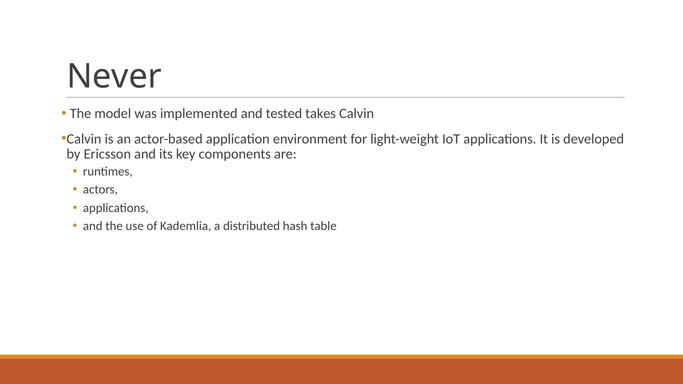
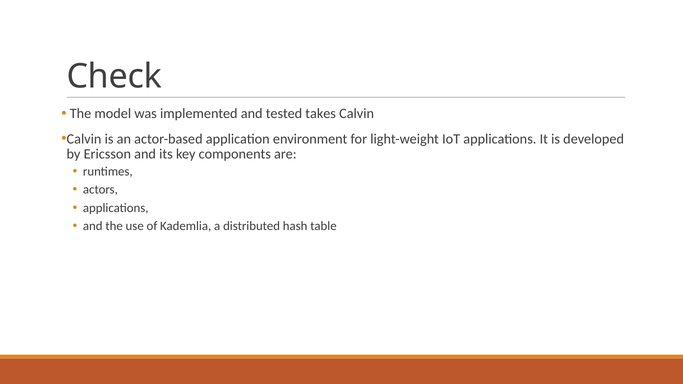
Never: Never -> Check (114, 77)
